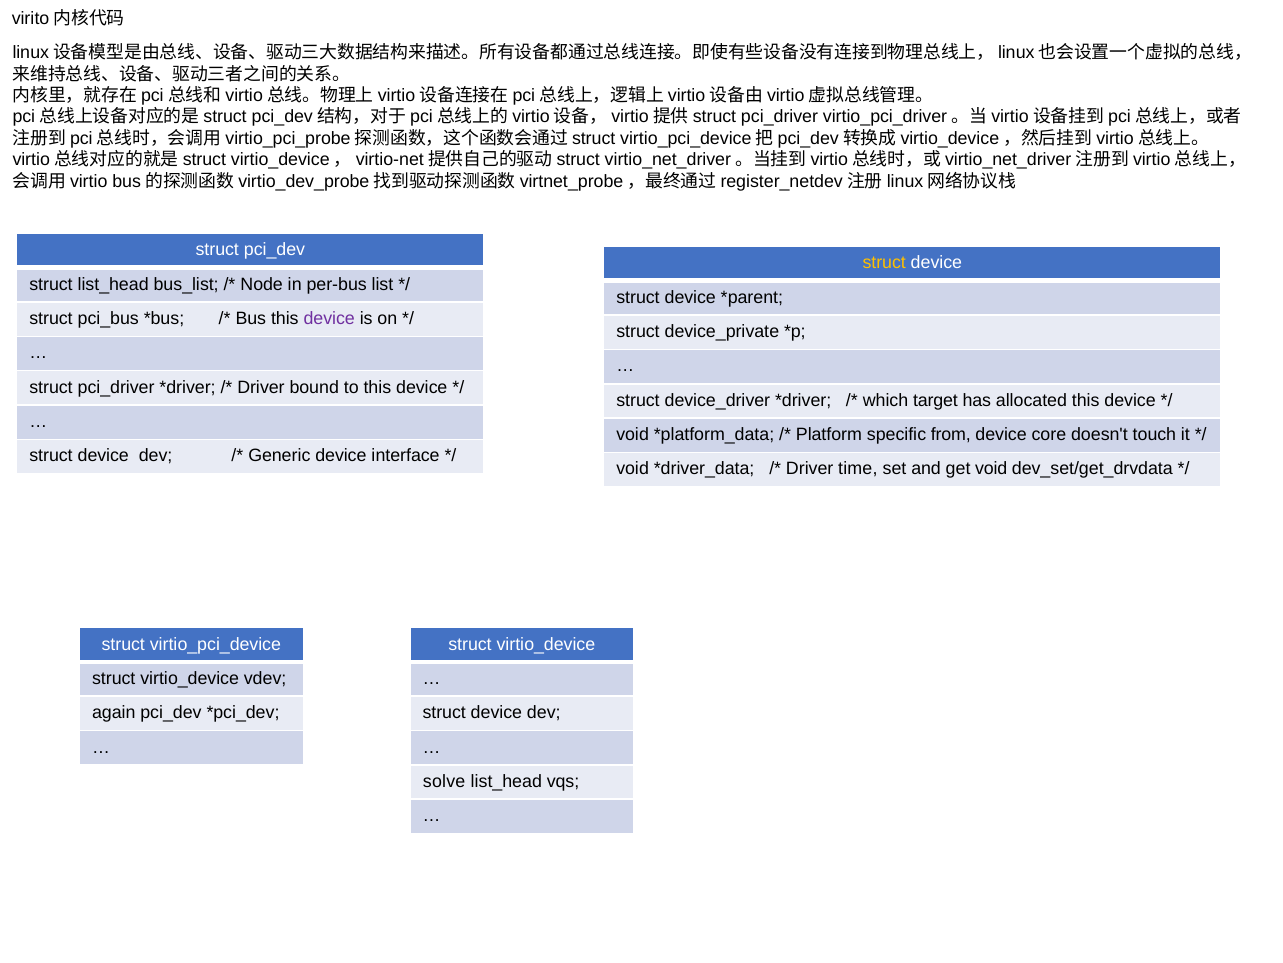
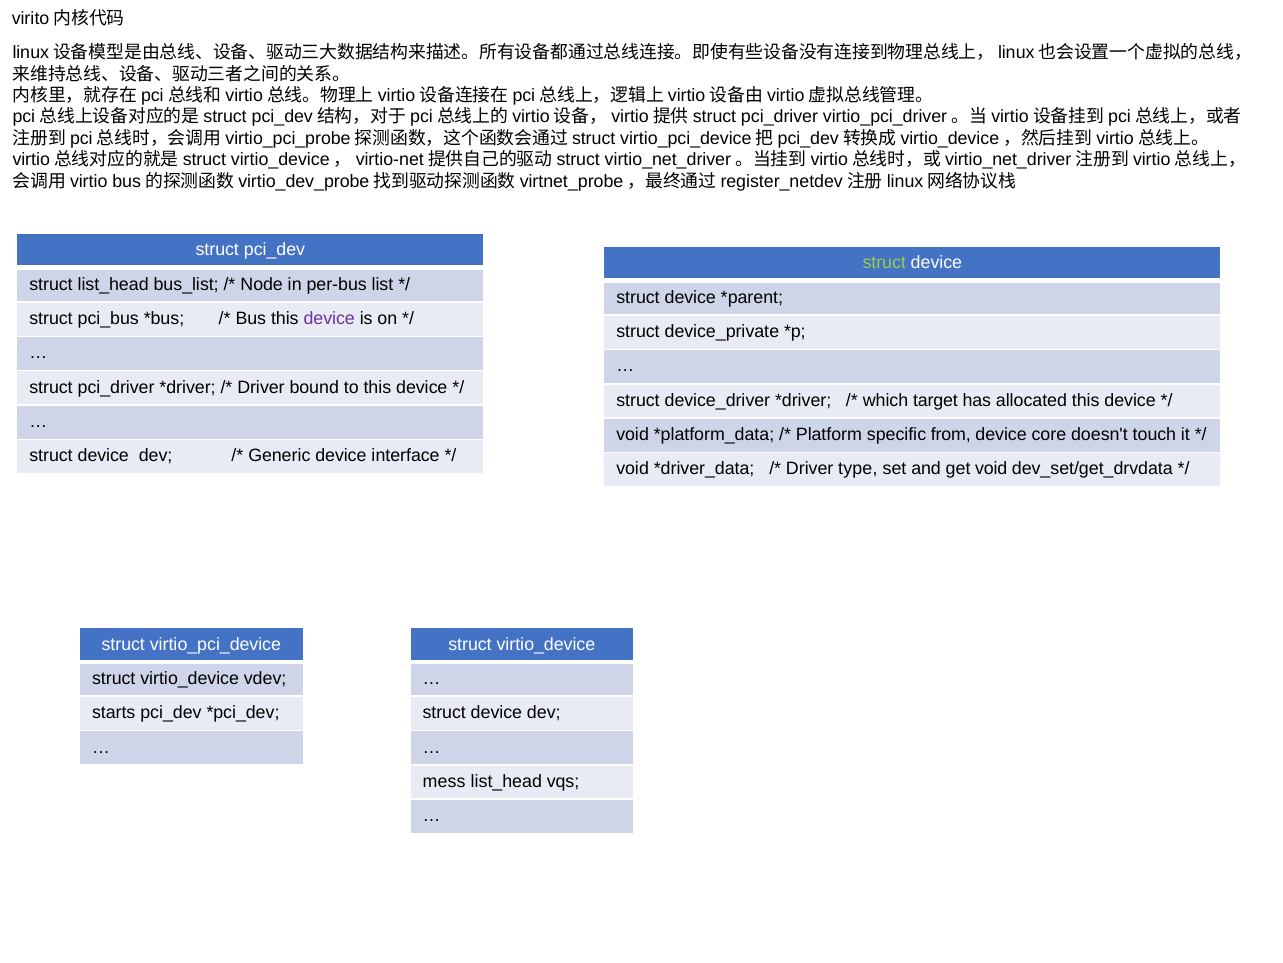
struct colour: yellow -> light green (884, 263)
time: time -> type (858, 469)
again: again -> starts (114, 712)
solve: solve -> mess (444, 781)
